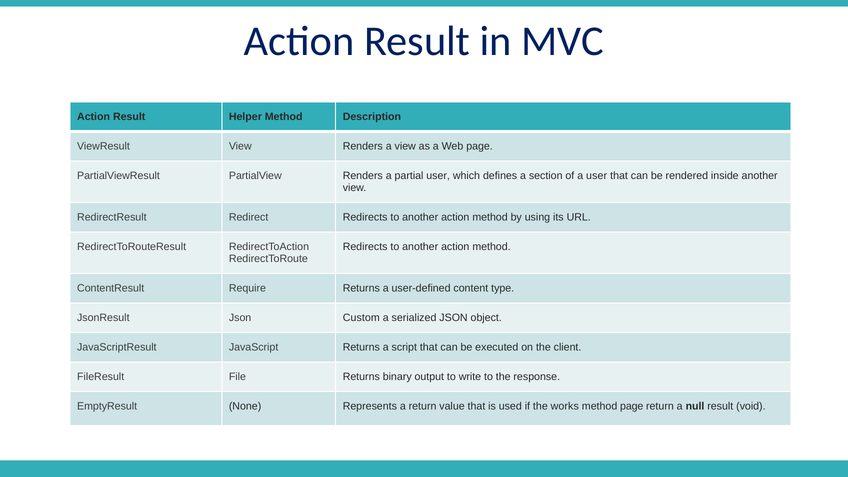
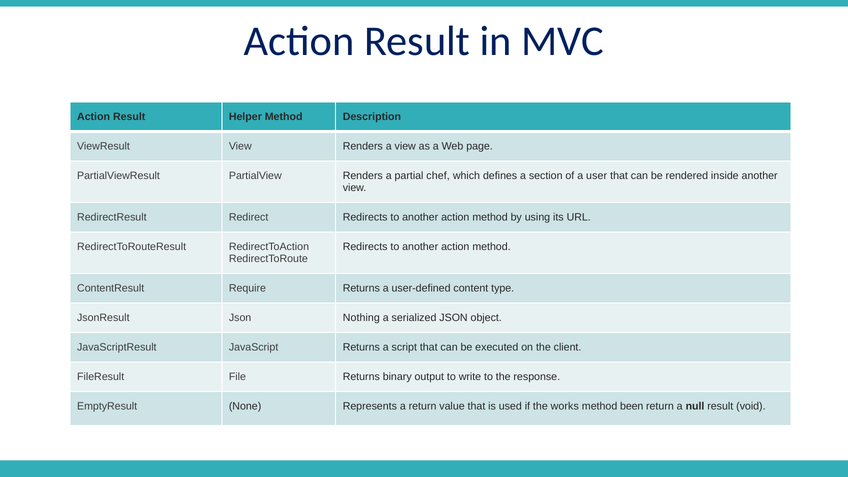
partial user: user -> chef (438, 176)
Custom: Custom -> Nothing (361, 318)
method page: page -> been (632, 406)
